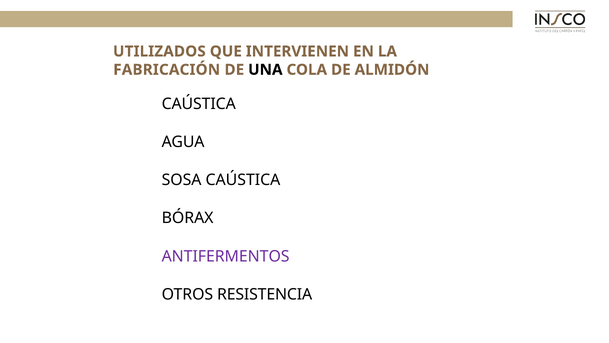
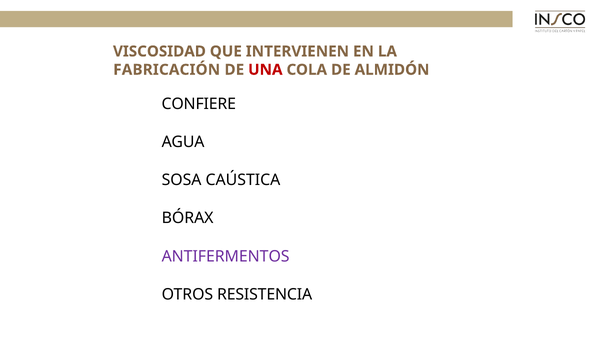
UTILIZADOS: UTILIZADOS -> VISCOSIDAD (159, 51)
UNA colour: black -> red (265, 70)
CAÚSTICA: CAÚSTICA -> CONFIERE (199, 104)
